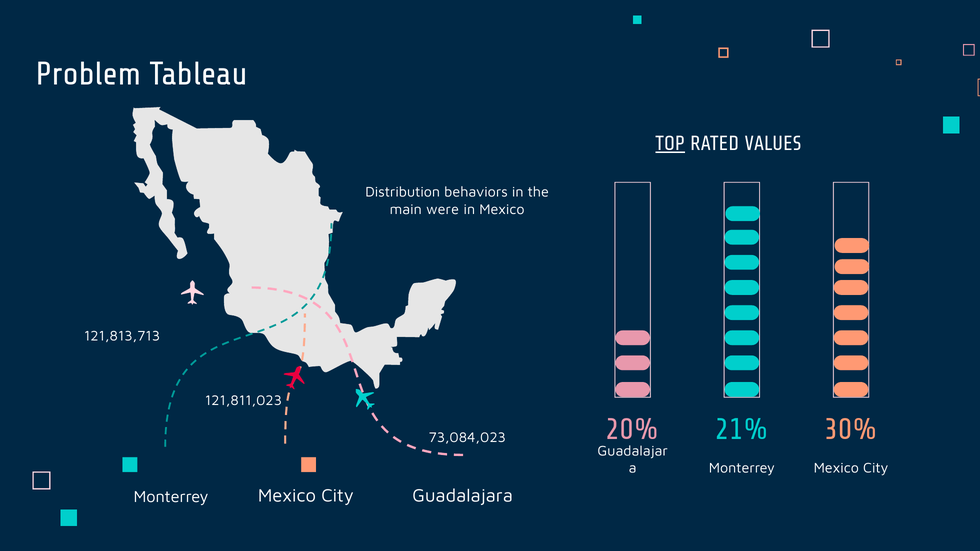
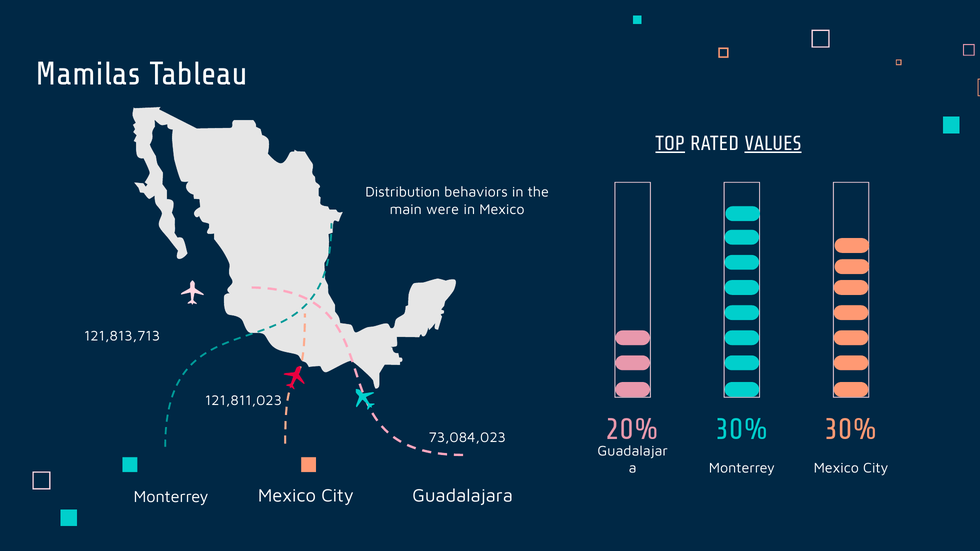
Problem: Problem -> Mamilas (88, 74)
VALUES underline: none -> present (773, 143)
20% 21%: 21% -> 30% (742, 429)
